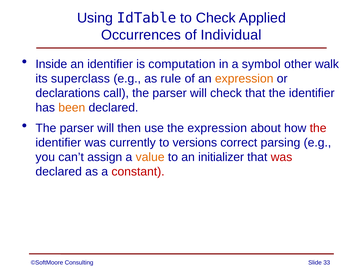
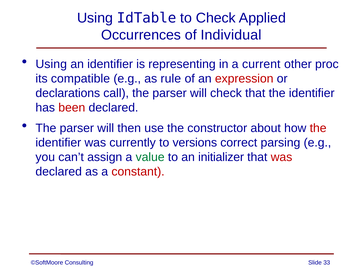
Inside: Inside -> Using (51, 64)
computation: computation -> representing (182, 64)
symbol: symbol -> current (261, 64)
walk: walk -> proc (327, 64)
superclass: superclass -> compatible (80, 79)
expression colour: orange -> red (244, 79)
been colour: orange -> red (72, 108)
the expression: expression -> constructor (217, 128)
value colour: orange -> green (150, 157)
